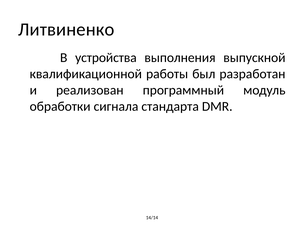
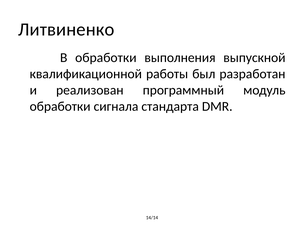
В устройства: устройства -> обработки (106, 58)
